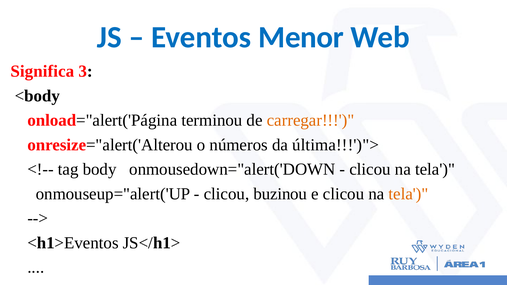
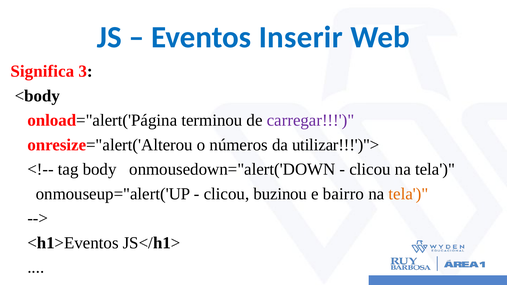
Menor: Menor -> Inserir (301, 37)
carregar colour: orange -> purple (311, 120)
última!!!')">: última!!!')"> -> utilizar!!!')"> (336, 145)
e clicou: clicou -> bairro (343, 194)
